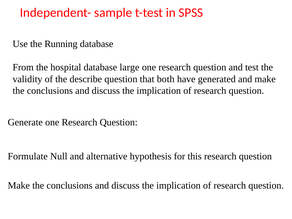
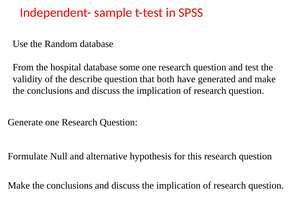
Running: Running -> Random (61, 44)
large: large -> some (130, 67)
